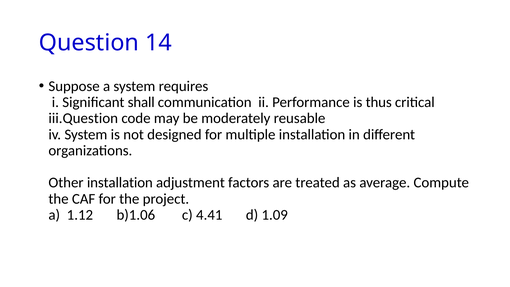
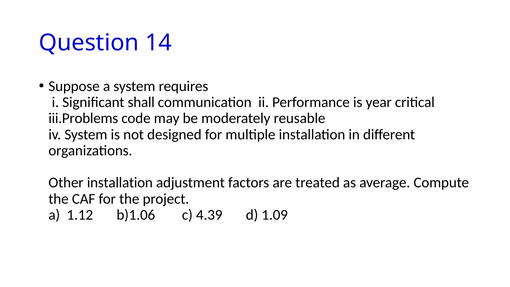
thus: thus -> year (379, 102)
iii.Question: iii.Question -> iii.Problems (83, 118)
4.41: 4.41 -> 4.39 (209, 215)
